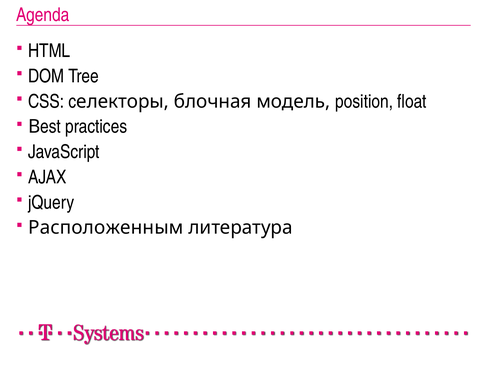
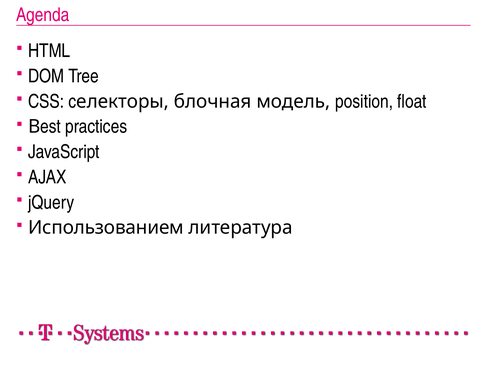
Расположенным: Расположенным -> Использованием (106, 227)
